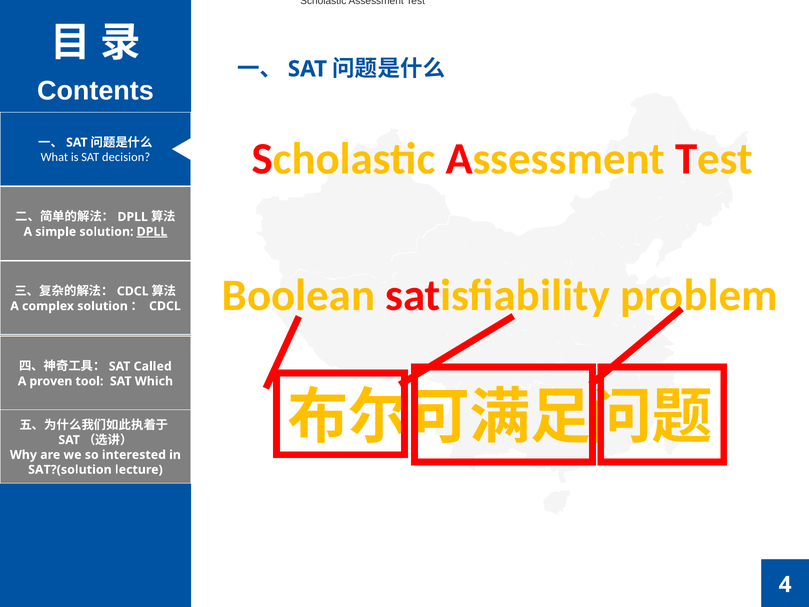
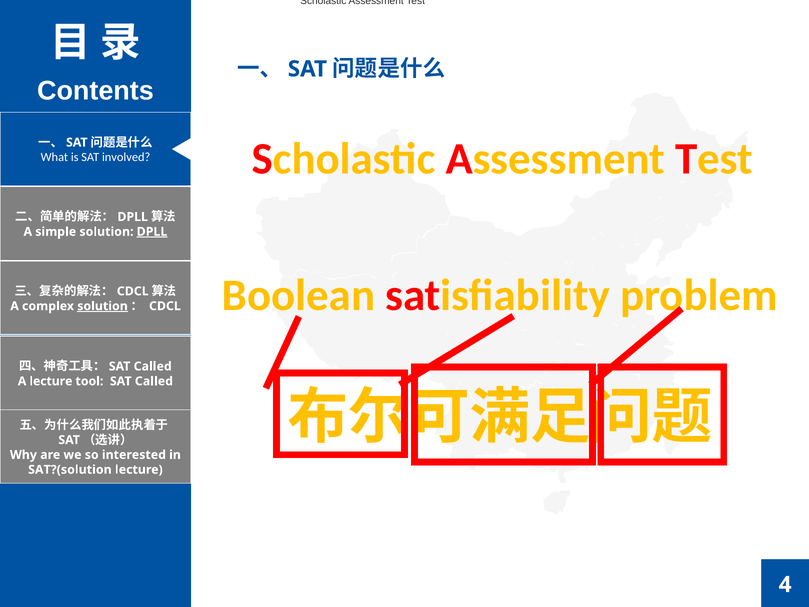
decision: decision -> involved (126, 157)
solution underline: none -> present (103, 306)
A proven: proven -> lecture (51, 381)
tool SAT Which: Which -> Called (154, 381)
